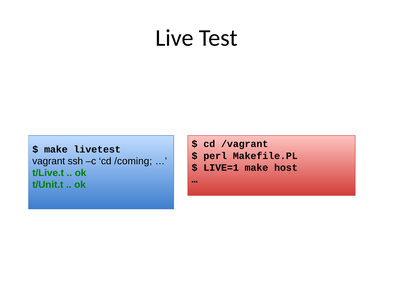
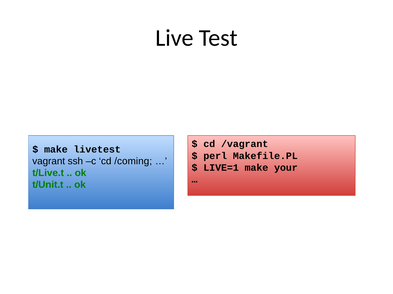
host: host -> your (286, 168)
